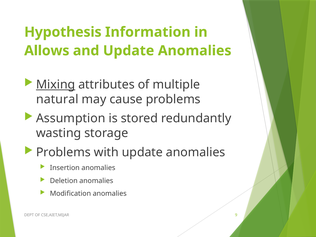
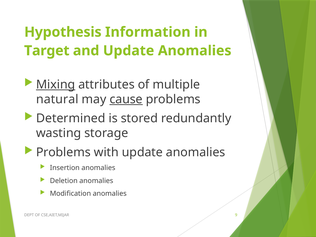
Allows: Allows -> Target (47, 51)
cause underline: none -> present (126, 99)
Assumption: Assumption -> Determined (71, 118)
